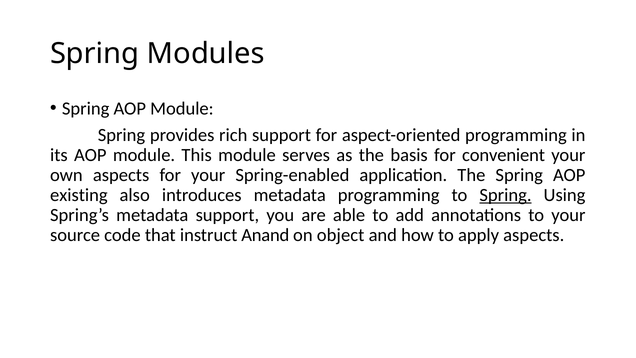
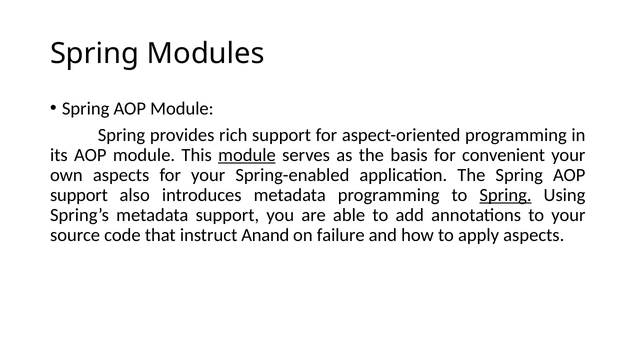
module underline: none -> present (247, 155)
existing: existing -> support (79, 195)
object: object -> failure (341, 235)
